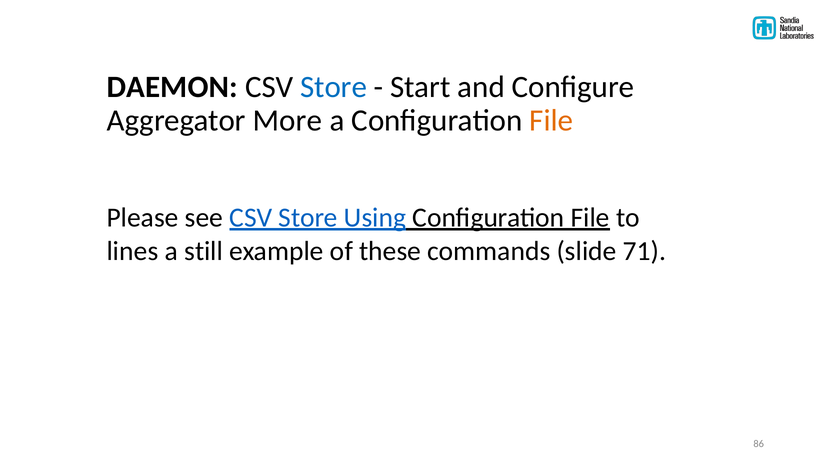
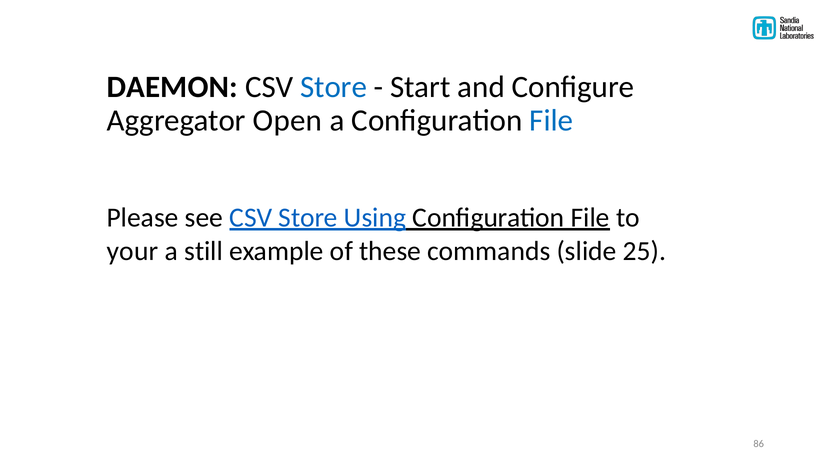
More: More -> Open (287, 121)
File colour: orange -> blue (551, 121)
lines: lines -> your (132, 251)
71: 71 -> 25 (644, 251)
